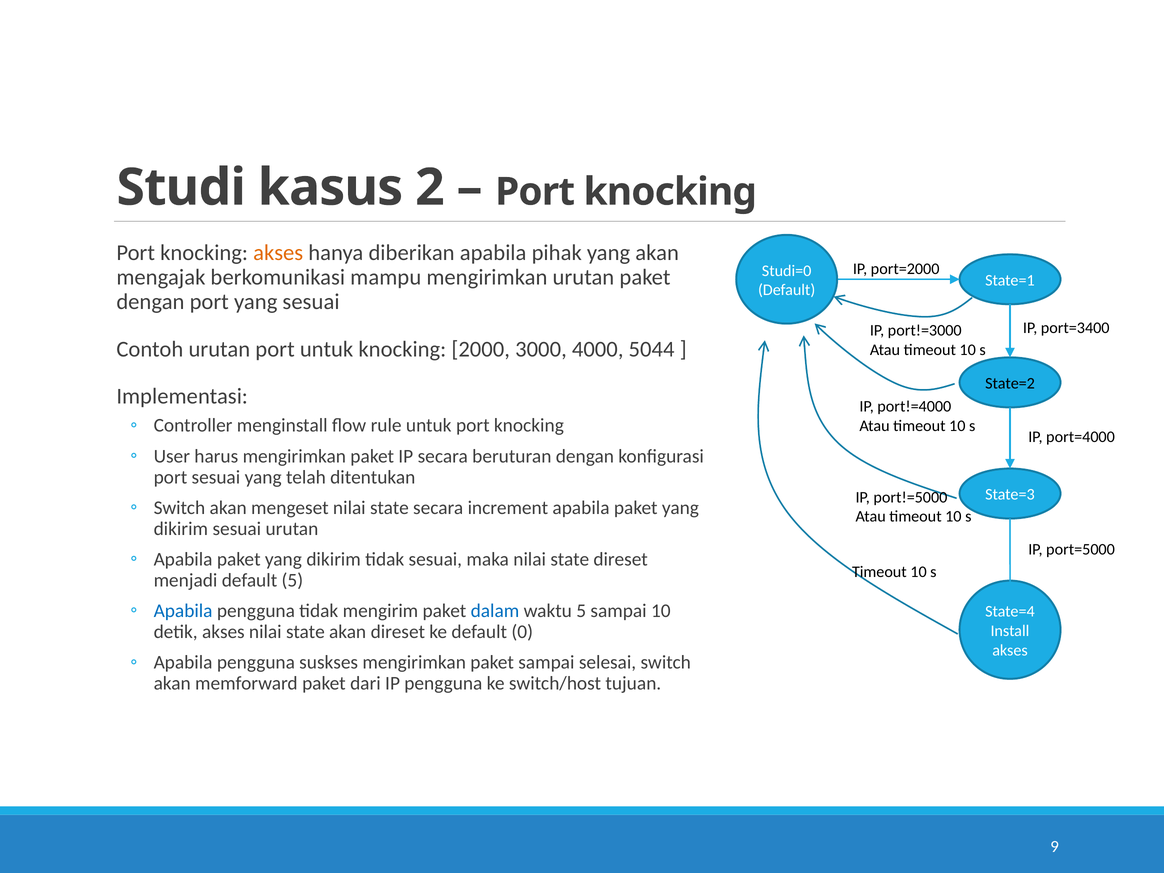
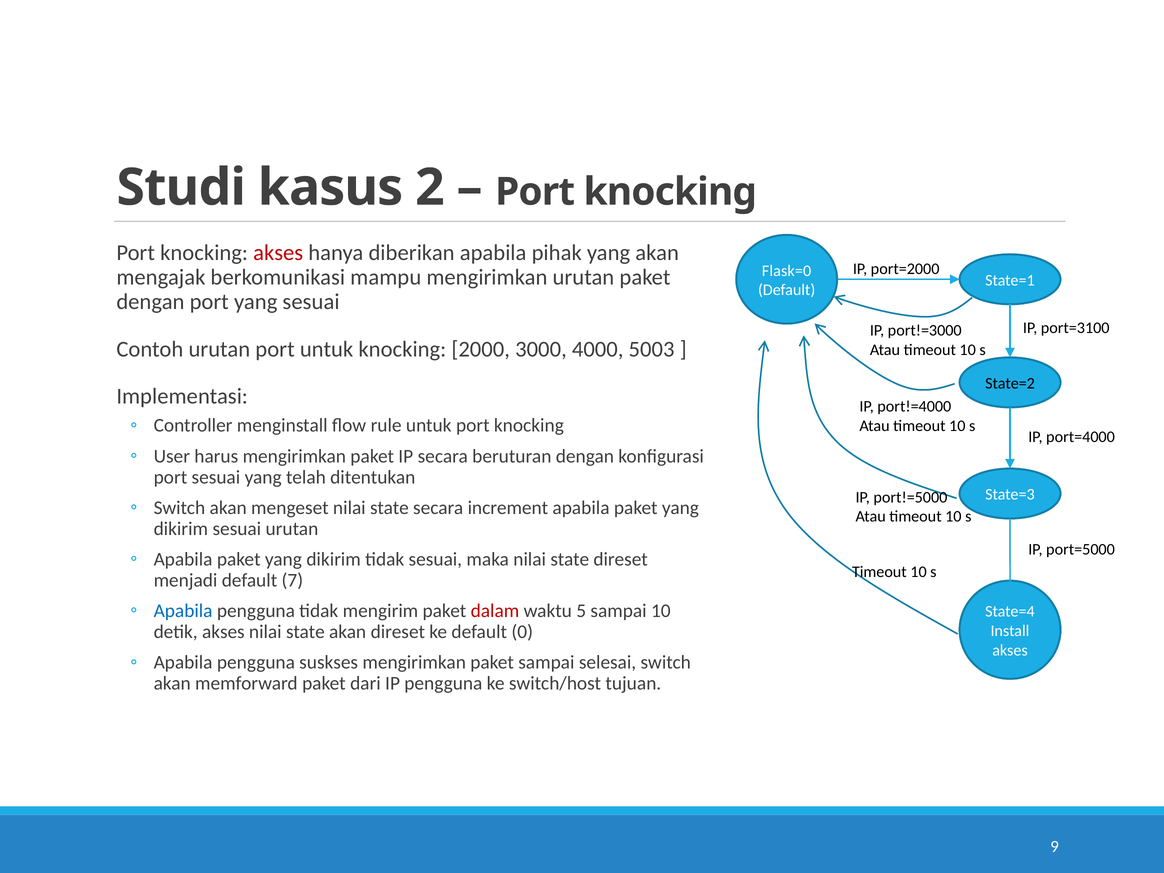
akses colour: orange -> red (278, 253)
Studi=0: Studi=0 -> Flask=0 (787, 271)
port=3400: port=3400 -> port=3100 (1075, 328)
5044: 5044 -> 5003 (652, 349)
default 5: 5 -> 7 (292, 580)
dalam colour: blue -> red (495, 611)
